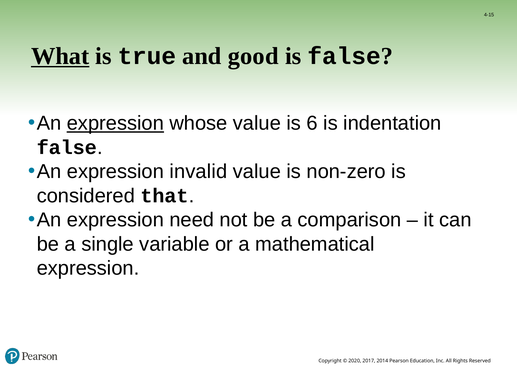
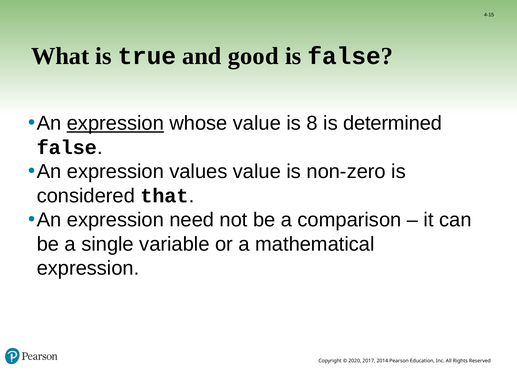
What underline: present -> none (60, 56)
6: 6 -> 8 (312, 123)
indentation: indentation -> determined (392, 123)
invalid: invalid -> values (198, 171)
